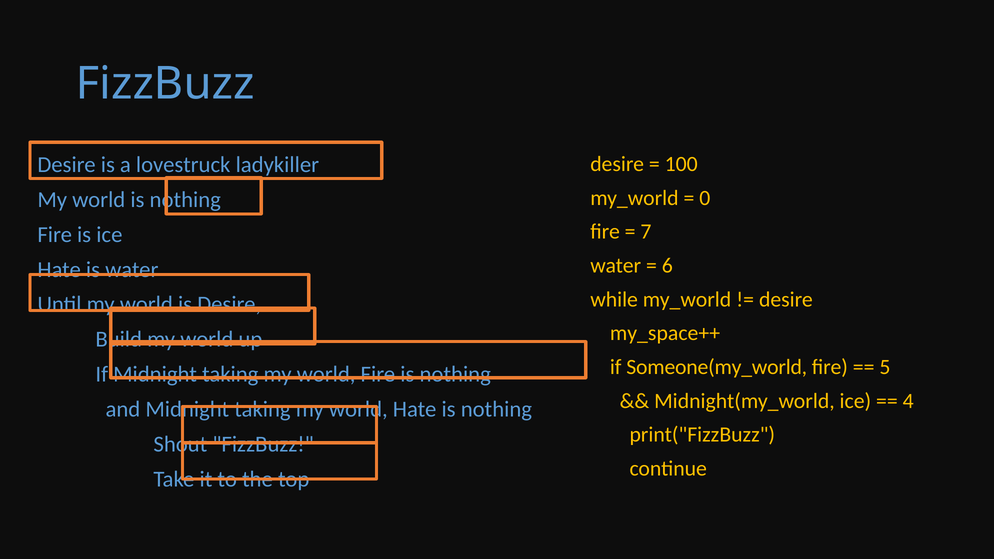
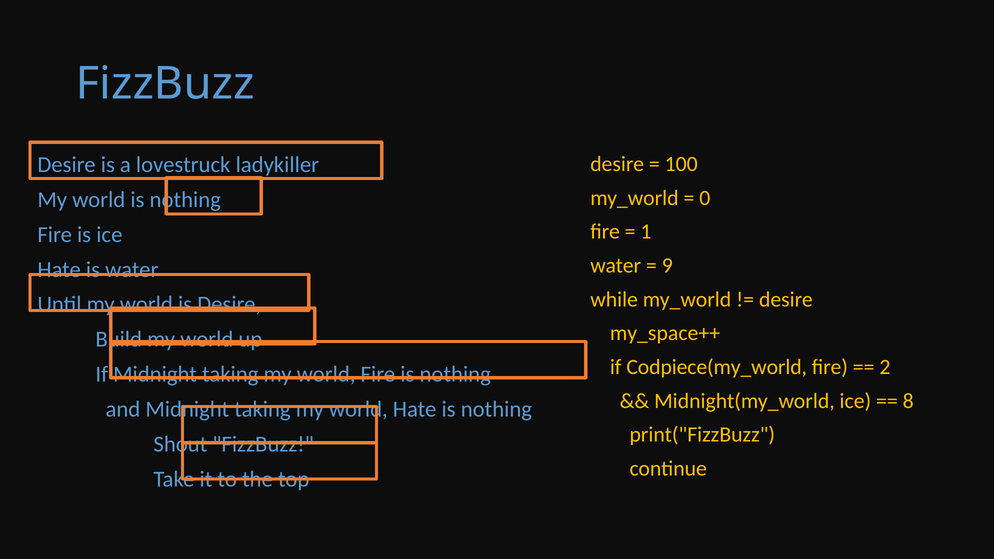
7: 7 -> 1 (646, 232)
6: 6 -> 9 (667, 266)
Someone(my_world: Someone(my_world -> Codpiece(my_world (717, 367)
5: 5 -> 2 (885, 367)
4: 4 -> 8 (908, 401)
